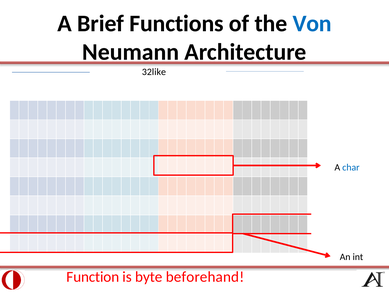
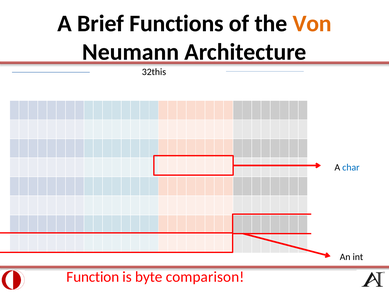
Von colour: blue -> orange (312, 23)
32like: 32like -> 32this (154, 72)
beforehand: beforehand -> comparison (205, 277)
